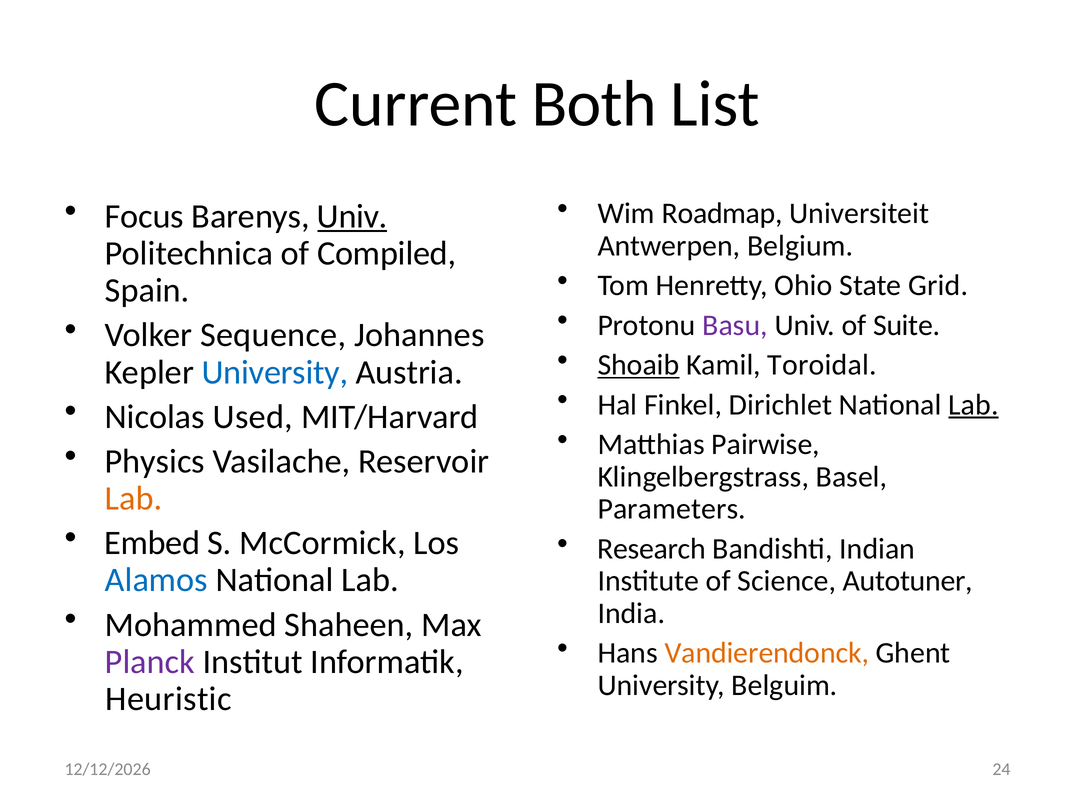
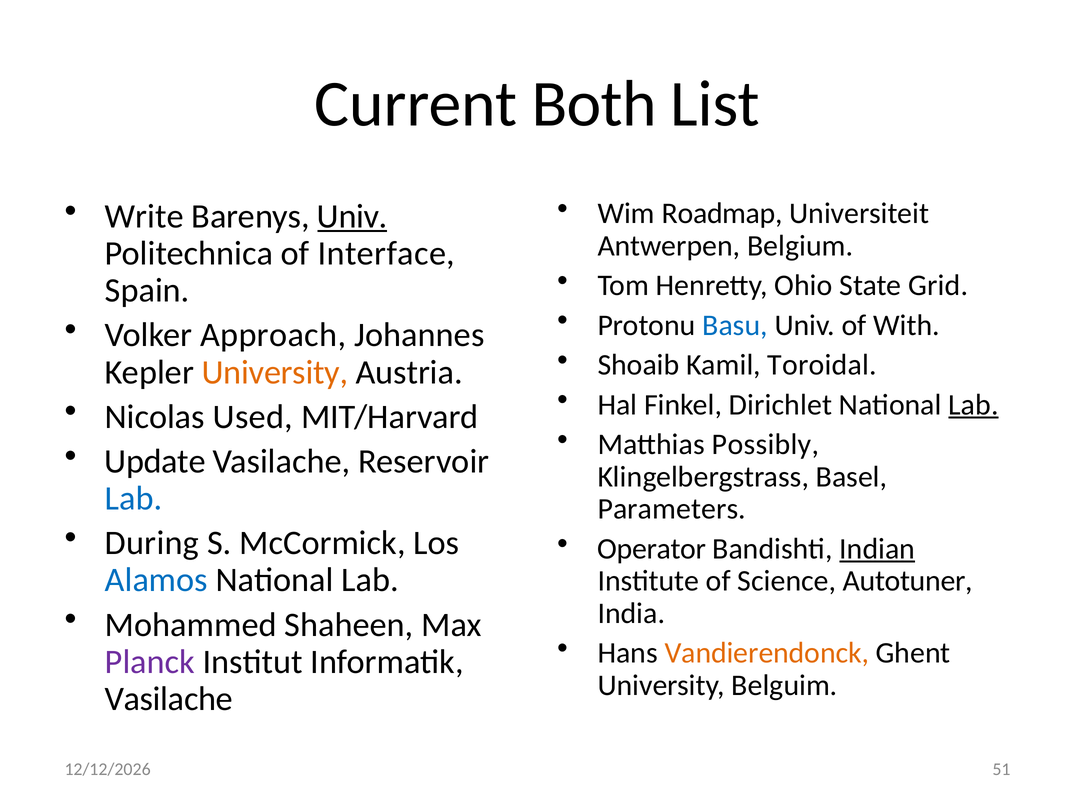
Focus: Focus -> Write (144, 216)
Compiled: Compiled -> Interface (386, 254)
Basu colour: purple -> blue (735, 325)
Suite: Suite -> With (907, 325)
Sequence: Sequence -> Approach (273, 335)
Shoaib underline: present -> none (639, 365)
University colour: blue -> orange (275, 372)
Pairwise: Pairwise -> Possibly (765, 445)
Physics: Physics -> Update (155, 462)
Lab colour: orange -> blue (134, 499)
Embed: Embed -> During (152, 543)
Research: Research -> Operator (652, 549)
Indian underline: none -> present (877, 549)
Heuristic: Heuristic -> Vasilache (169, 699)
24: 24 -> 51 (1001, 770)
